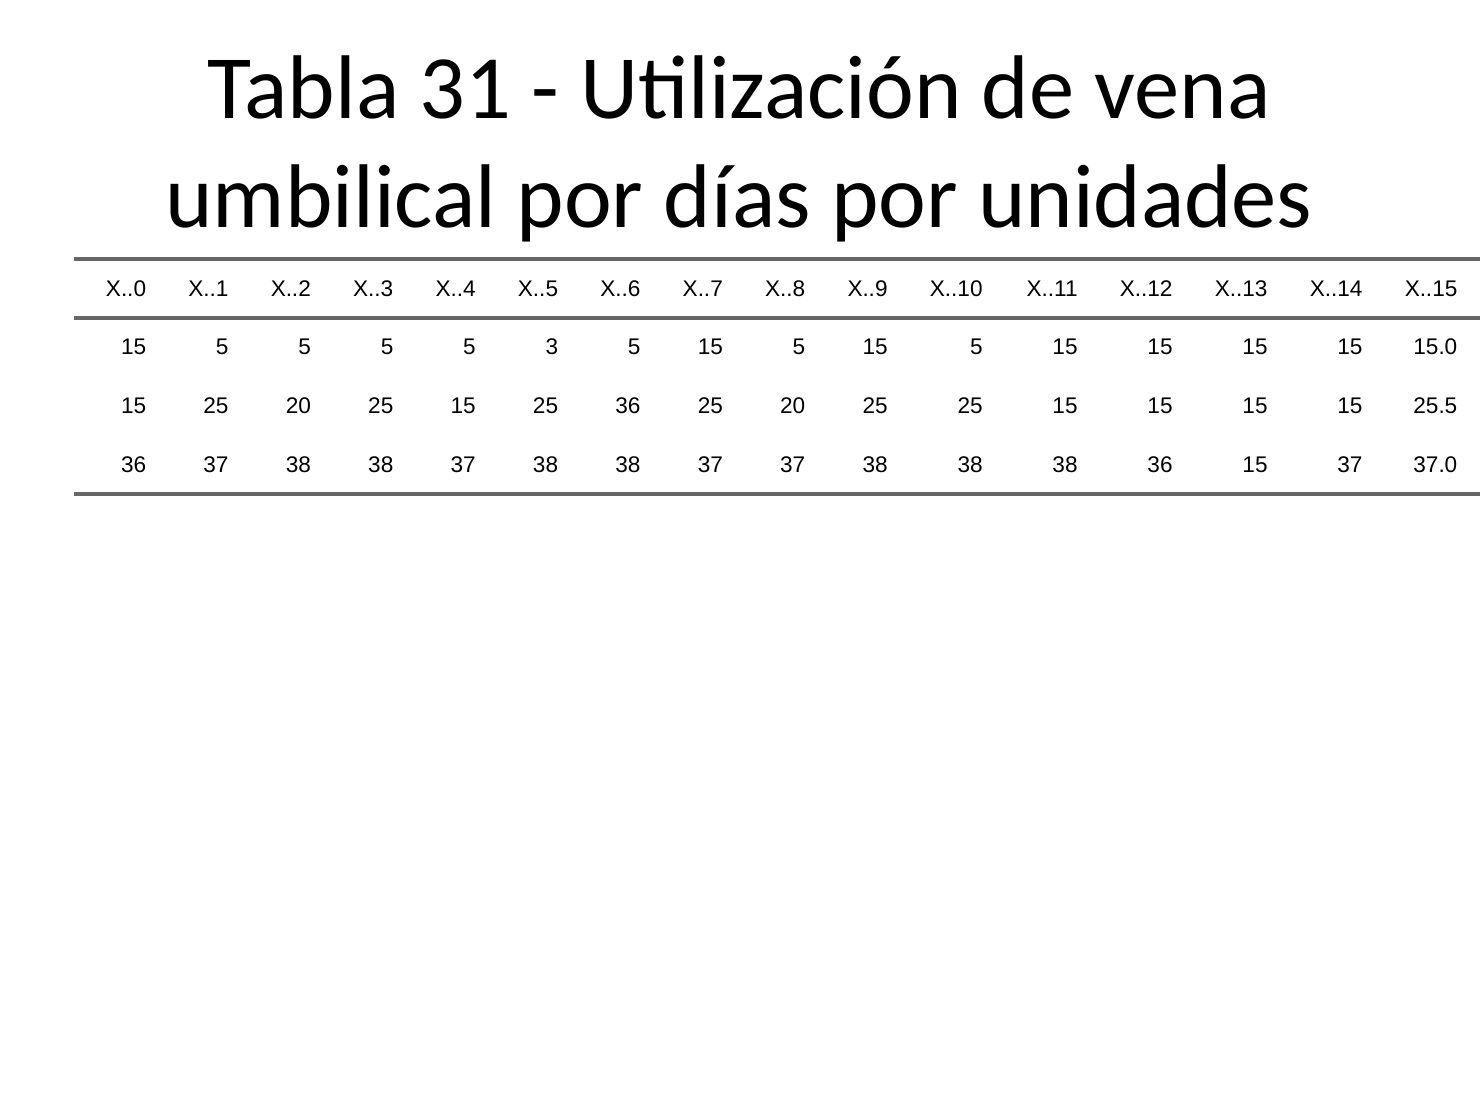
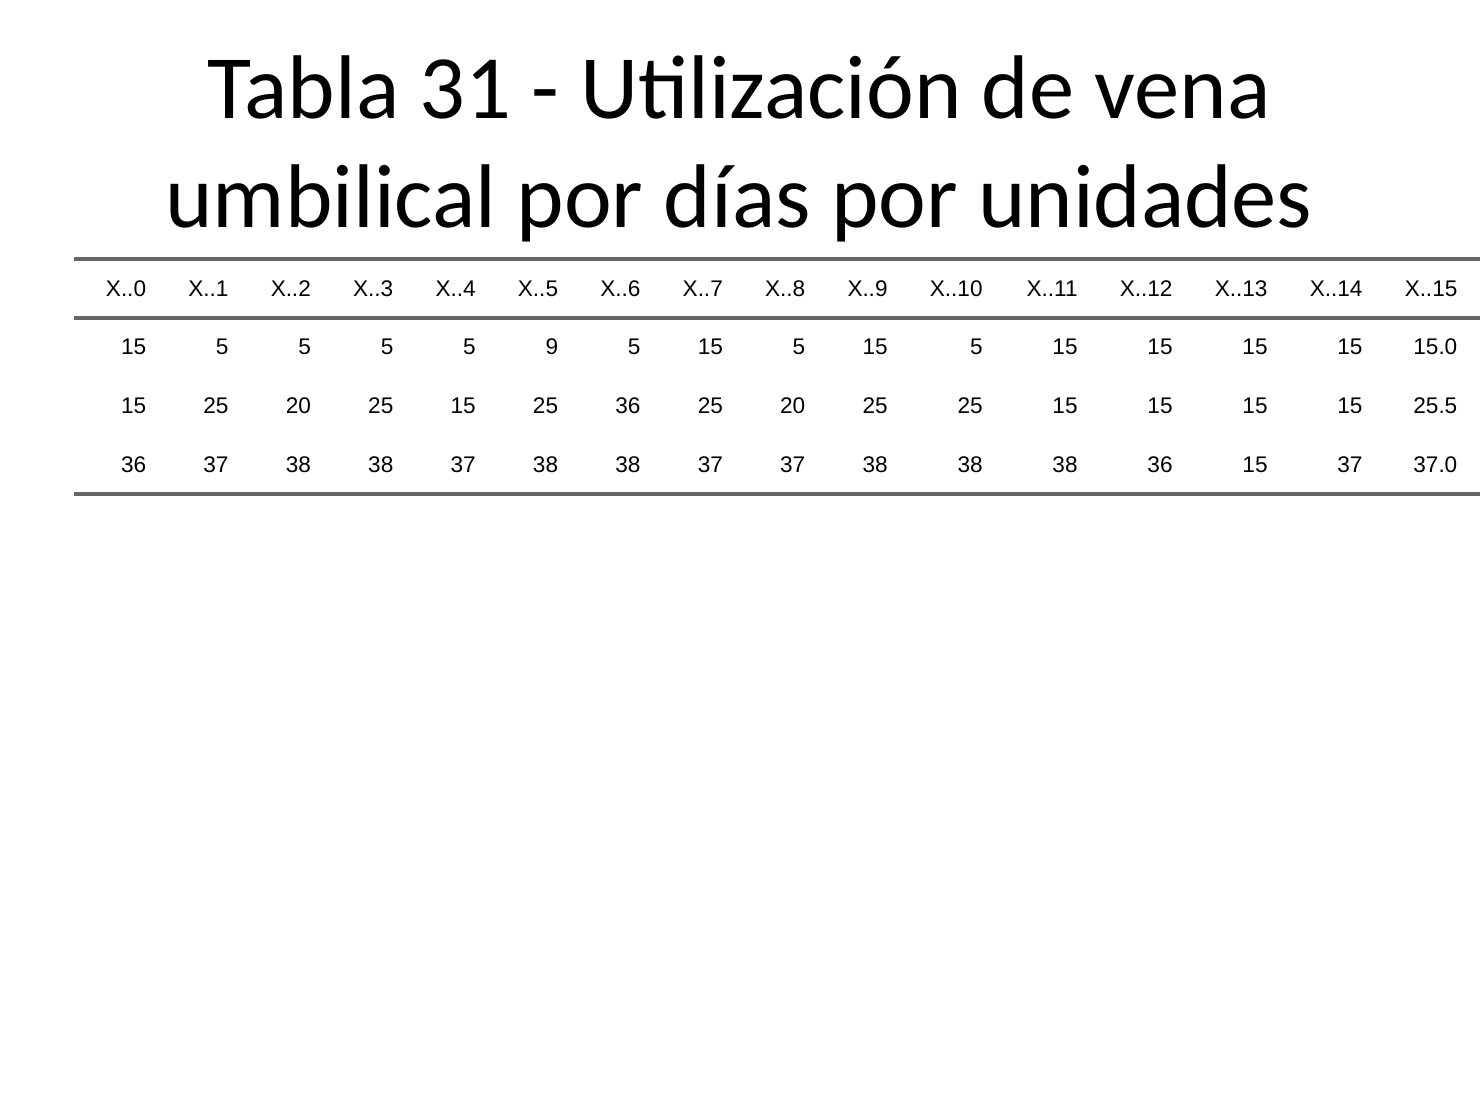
3: 3 -> 9 (552, 348)
